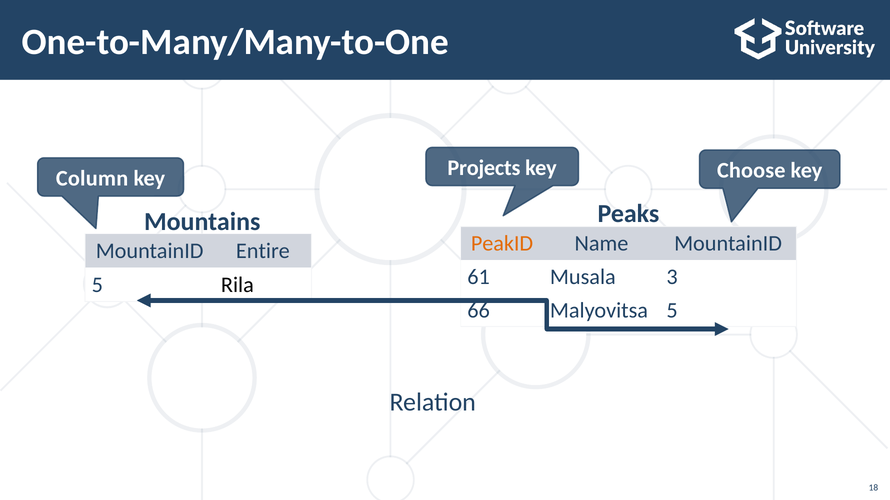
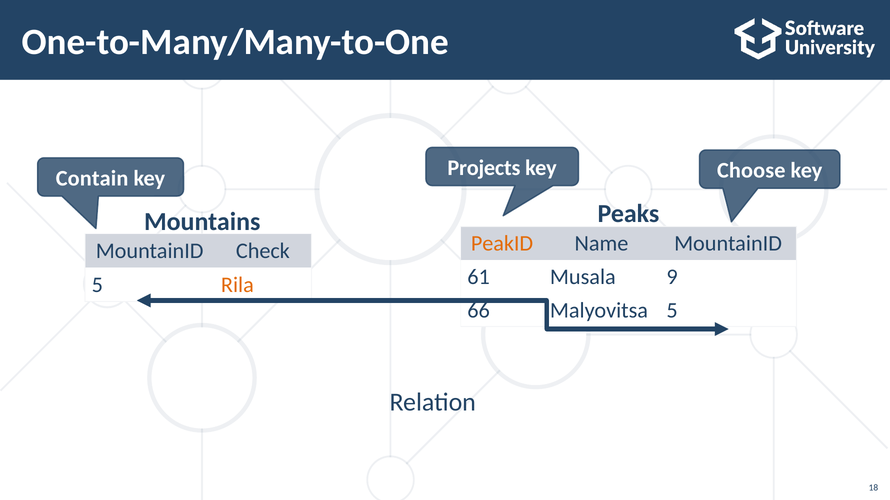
Column: Column -> Contain (92, 179)
Entire: Entire -> Check (263, 251)
3: 3 -> 9 (672, 277)
Rila colour: black -> orange (237, 285)
